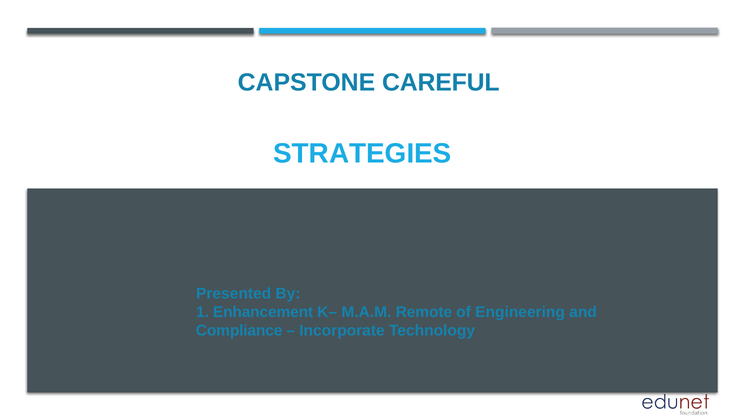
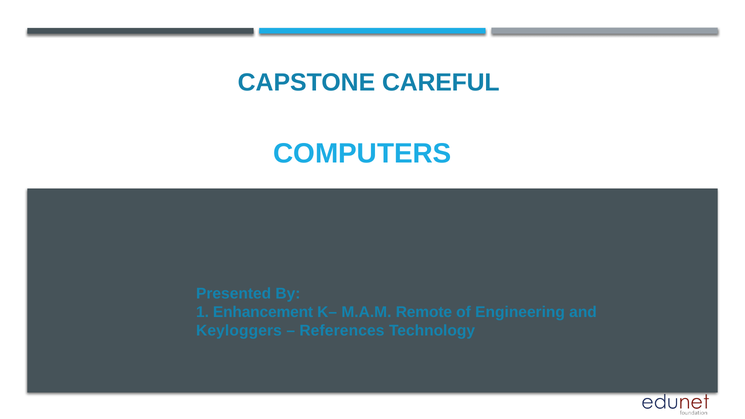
STRATEGIES: STRATEGIES -> COMPUTERS (362, 153)
Compliance: Compliance -> Keyloggers (239, 331)
Incorporate: Incorporate -> References (342, 331)
